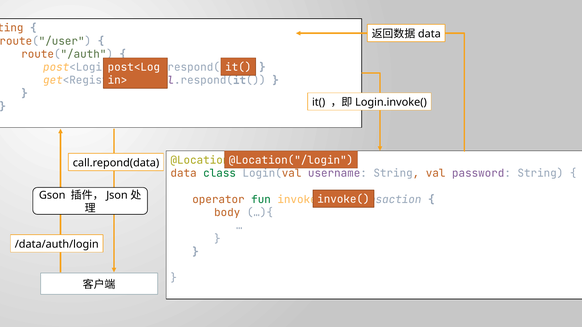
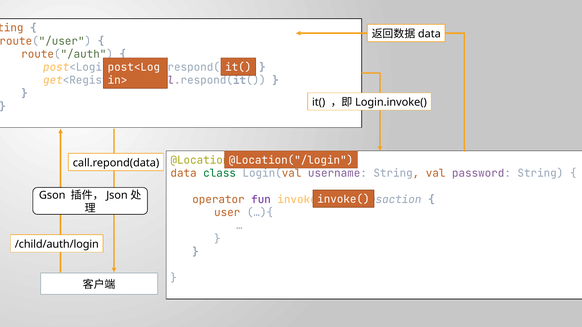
fun colour: green -> purple (261, 200)
body: body -> user (227, 213)
/data/auth/login: /data/auth/login -> /child/auth/login (57, 245)
